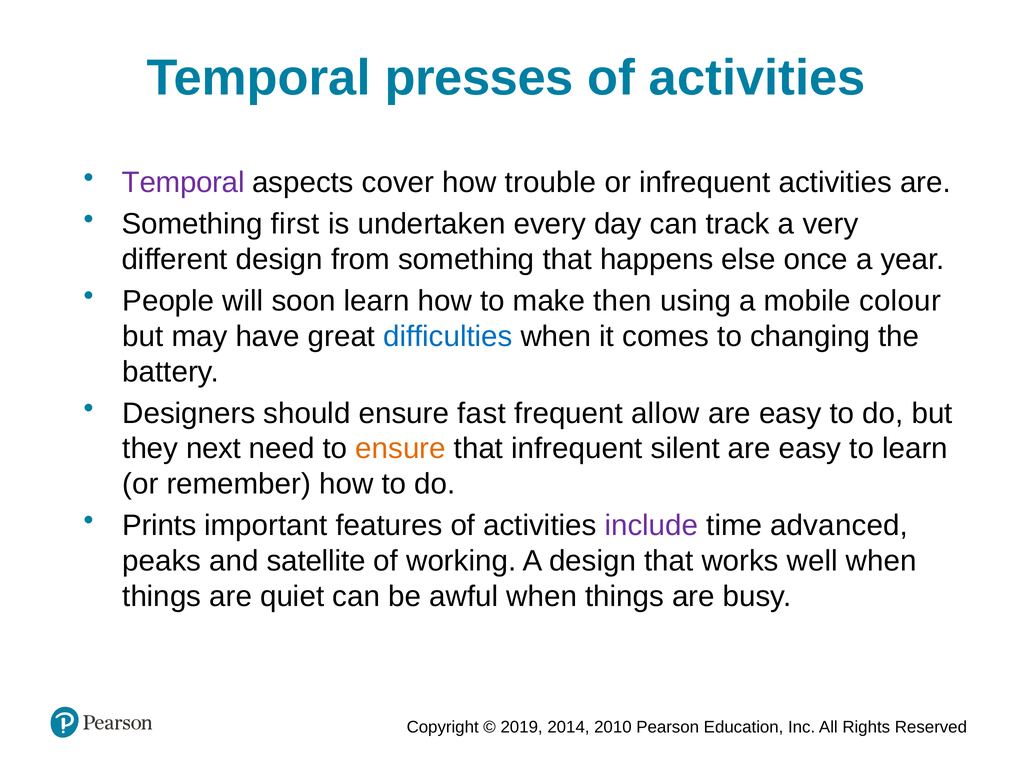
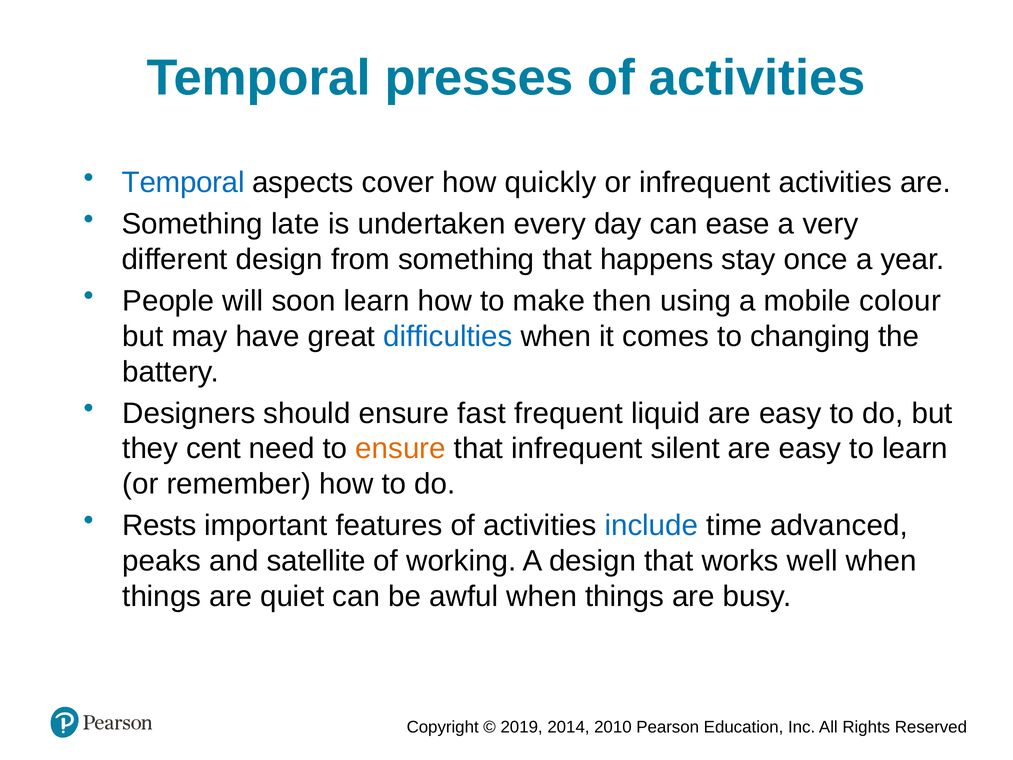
Temporal colour: purple -> blue (183, 183)
trouble: trouble -> quickly (551, 183)
first: first -> late (295, 224)
track: track -> ease (738, 224)
else: else -> stay (749, 259)
allow: allow -> liquid (666, 413)
next: next -> cent (214, 449)
Prints: Prints -> Rests (159, 525)
include colour: purple -> blue (651, 525)
